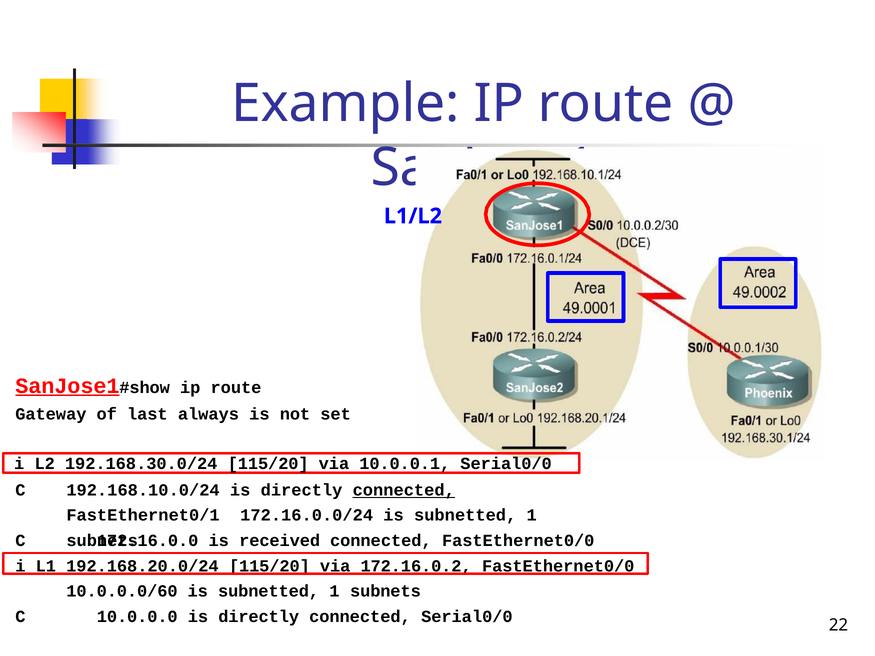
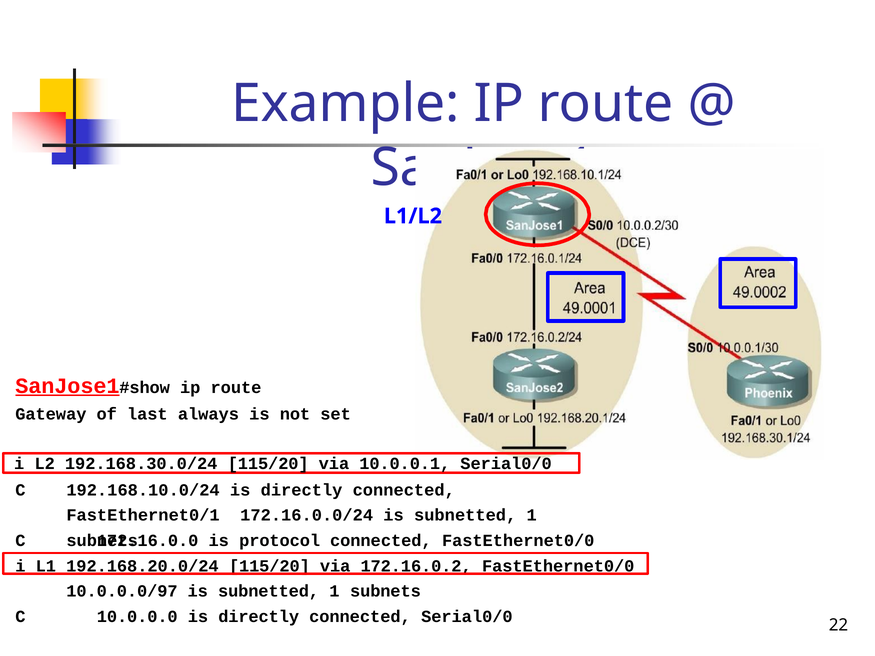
connected underline: present -> none (404, 490)
received: received -> protocol (280, 541)
10.0.0.0/60: 10.0.0.0/60 -> 10.0.0.0/97 (122, 592)
